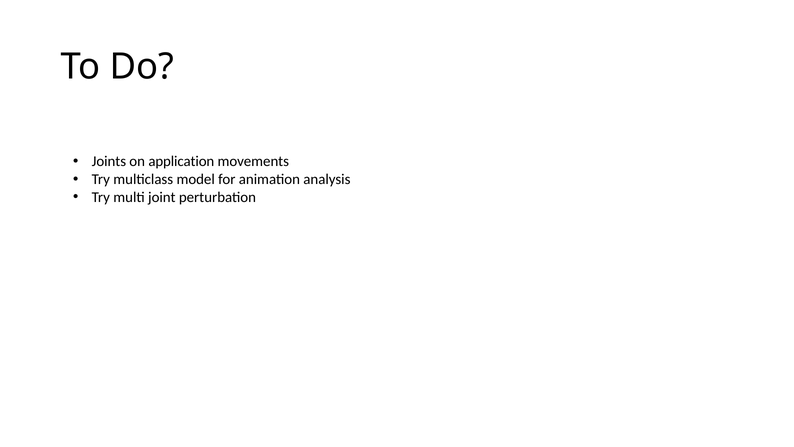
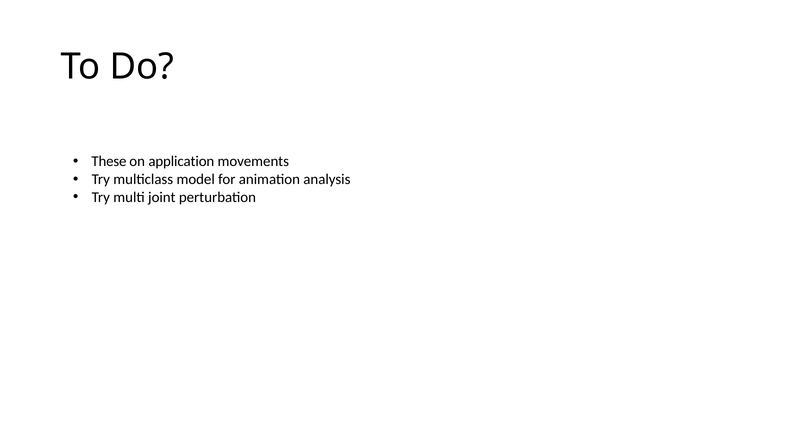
Joints: Joints -> These (109, 161)
